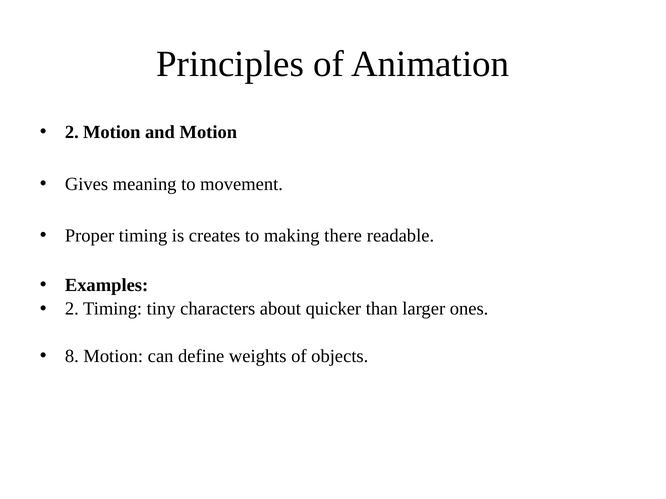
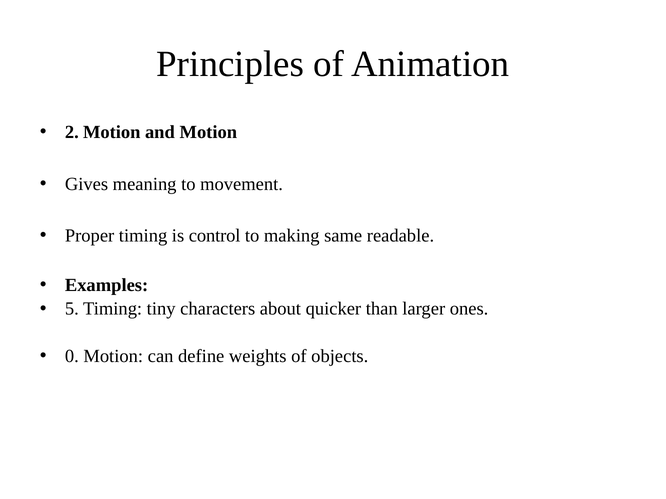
creates: creates -> control (215, 236)
there: there -> same (343, 236)
2: 2 -> 5 (72, 309)
8: 8 -> 0 (72, 356)
